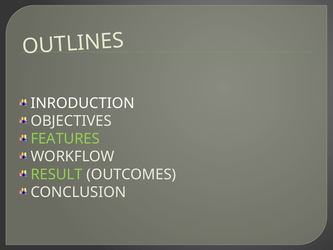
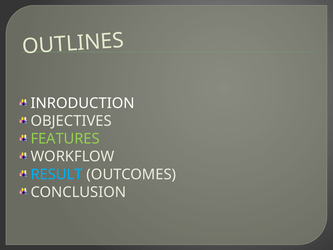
RESULT colour: light green -> light blue (57, 174)
